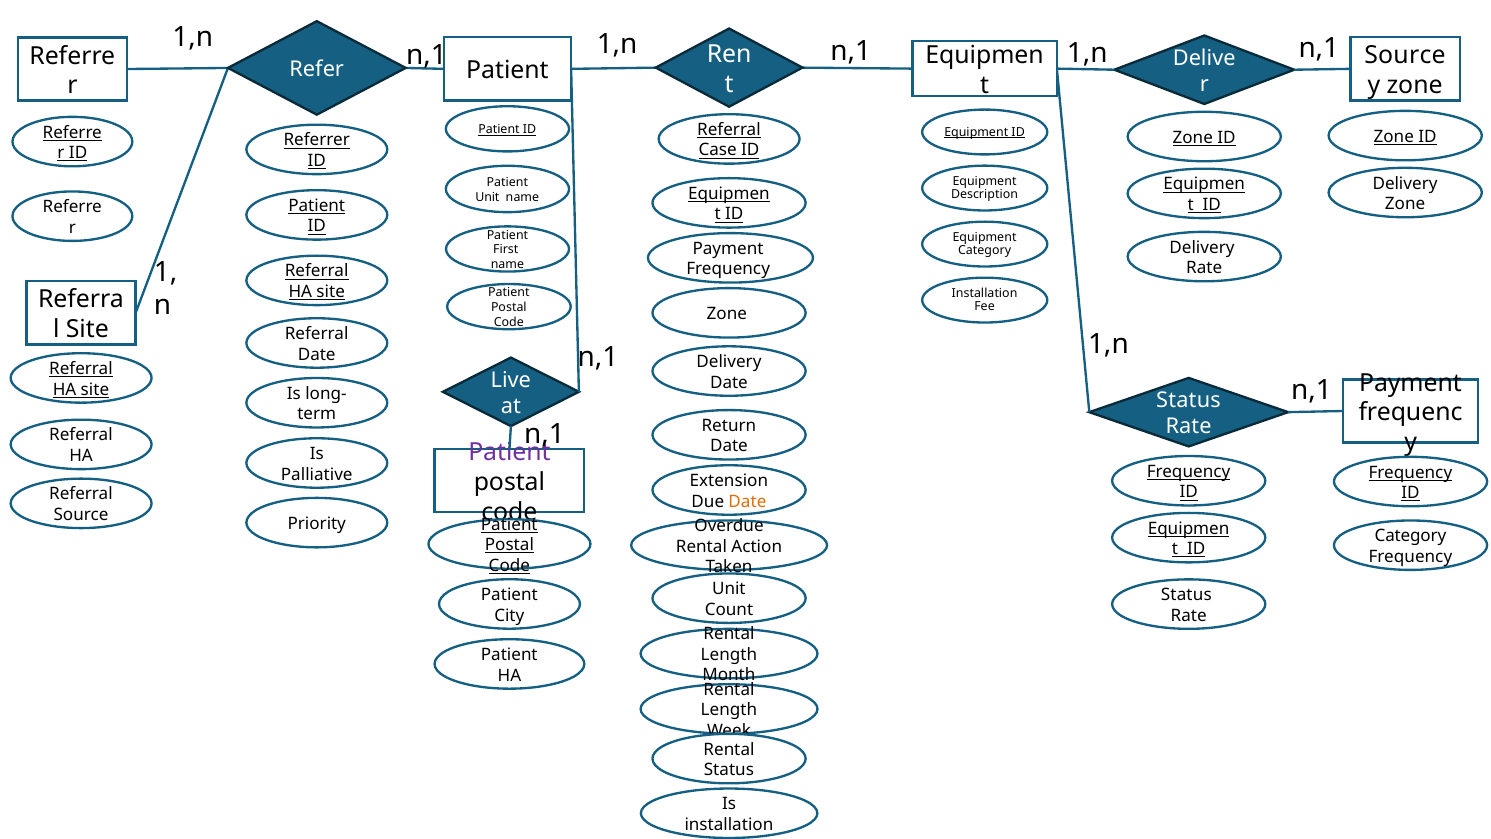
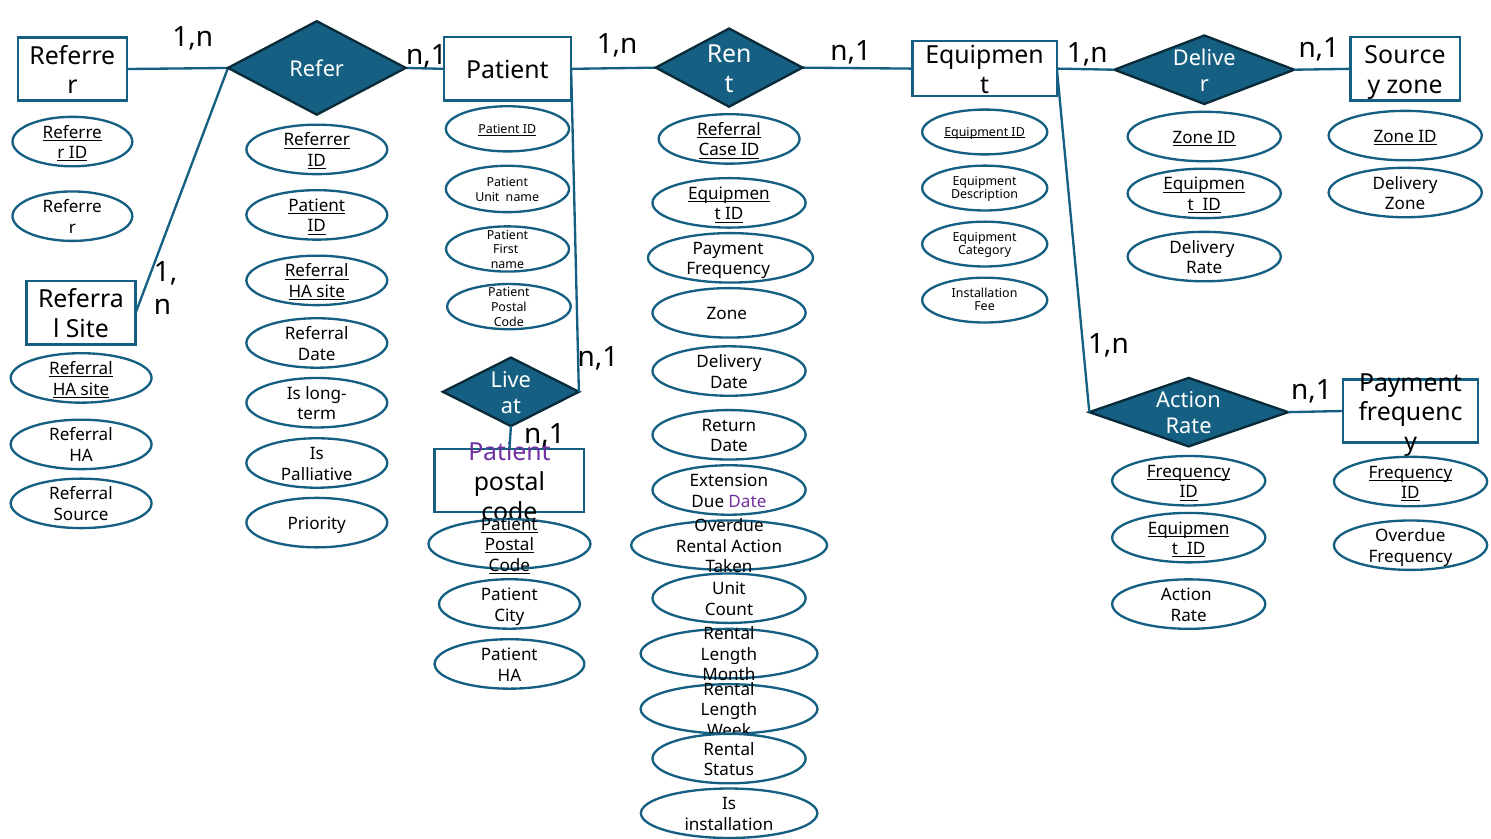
Status: Status -> Action (1189, 400)
Date colour: orange -> purple (747, 501)
Category: Category -> Overdue (1410, 536)
Status: Status -> Action (1186, 595)
